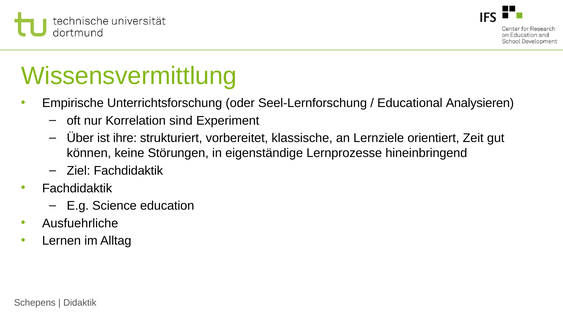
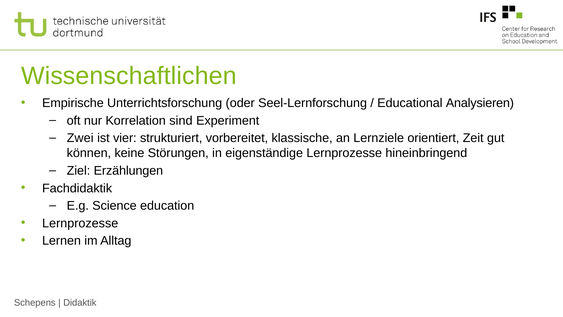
Wissensvermittlung: Wissensvermittlung -> Wissenschaftlichen (129, 76)
Über: Über -> Zwei (80, 138)
ihre: ihre -> vier (125, 138)
Ziel Fachdidaktik: Fachdidaktik -> Erzählungen (128, 171)
Ausfuehrliche: Ausfuehrliche -> Lernprozesse (80, 223)
